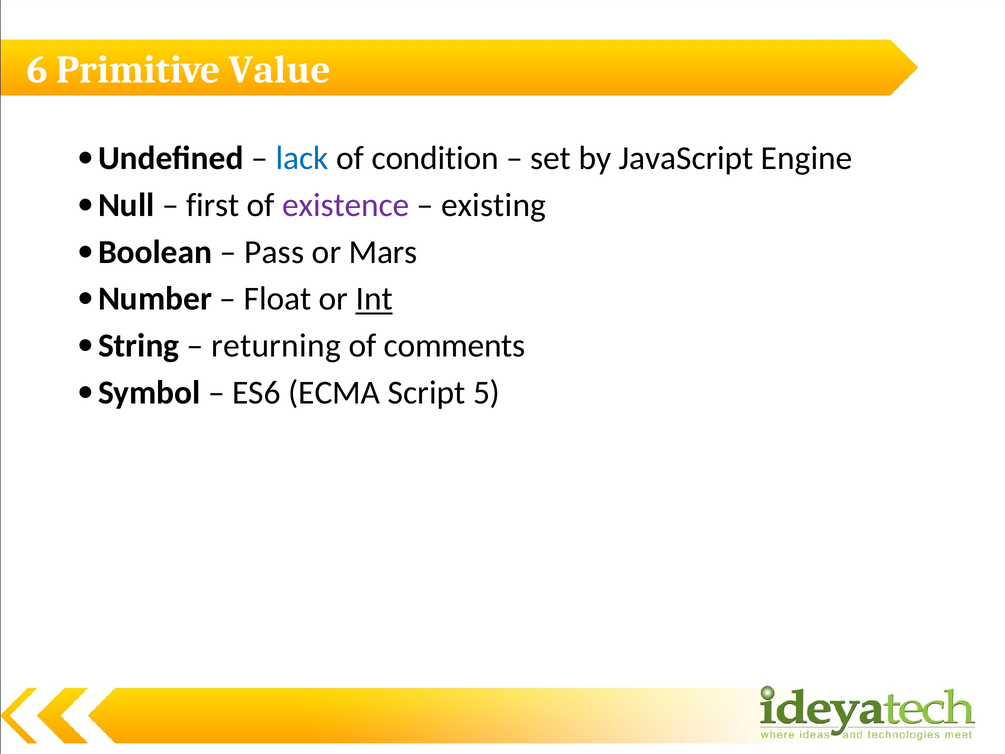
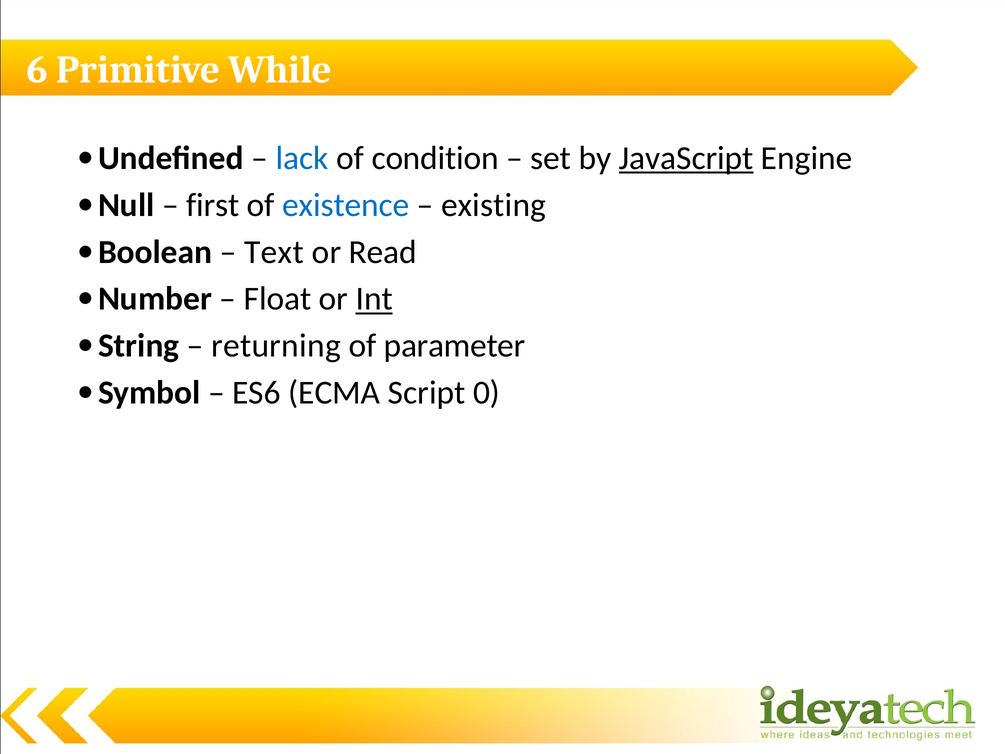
Value: Value -> While (280, 70)
JavaScript underline: none -> present (686, 158)
existence colour: purple -> blue (346, 205)
Pass: Pass -> Text (274, 252)
Mars: Mars -> Read (383, 252)
comments: comments -> parameter (455, 346)
5: 5 -> 0 (487, 393)
